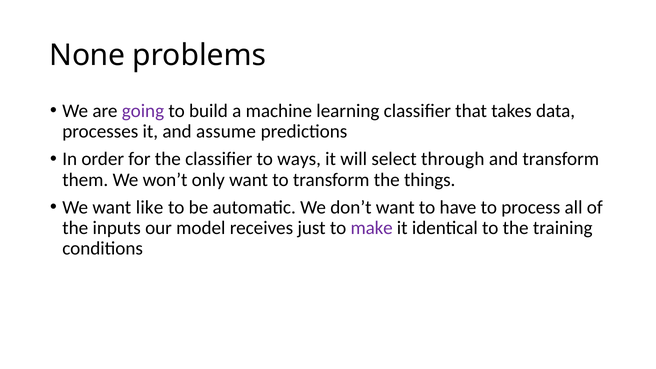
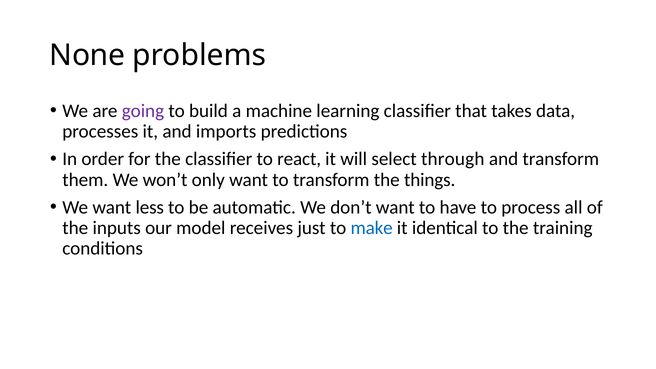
assume: assume -> imports (226, 132)
ways: ways -> react (299, 159)
like: like -> less (150, 207)
make colour: purple -> blue (372, 228)
